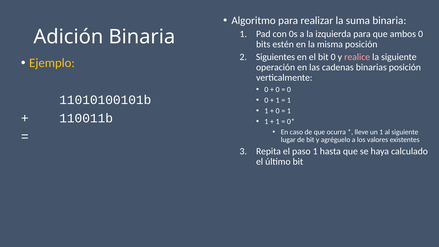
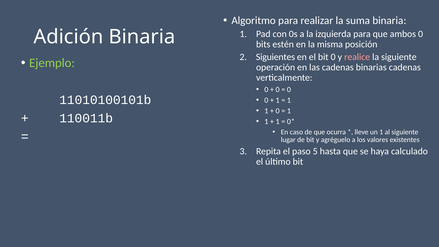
Ejemplo colour: yellow -> light green (52, 63)
binarias posición: posición -> cadenas (405, 67)
paso 1: 1 -> 5 (315, 151)
